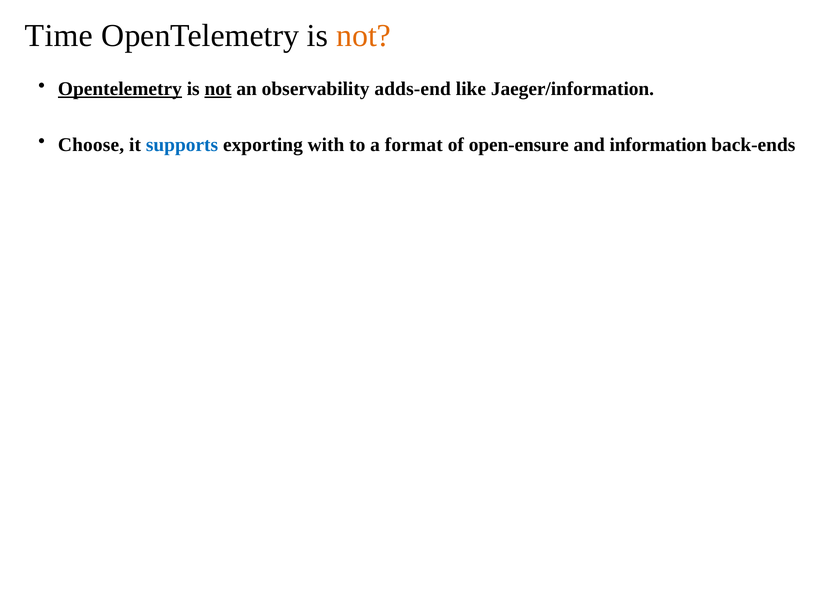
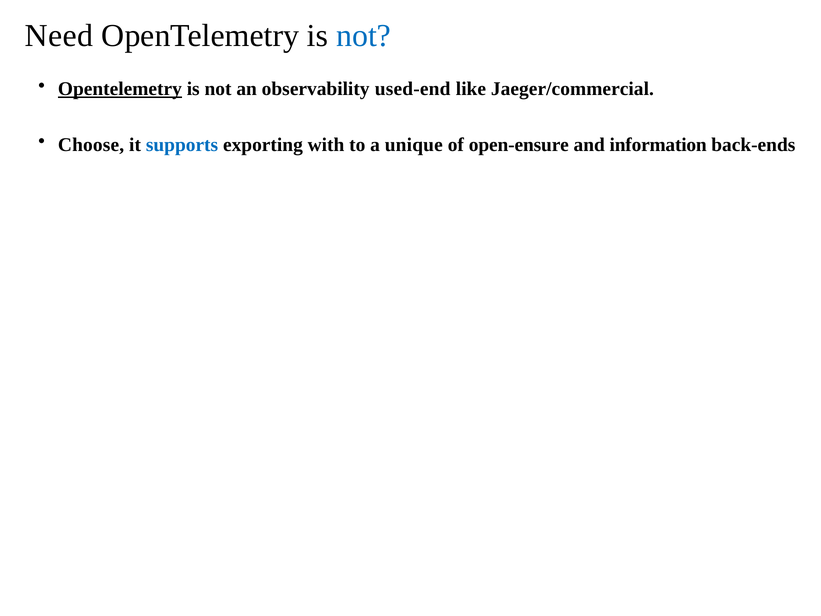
Time: Time -> Need (59, 36)
not colour: orange -> blue (364, 36)
not underline: present -> none (218, 89)
adds-end: adds-end -> used-end (413, 89)
Jaeger/information: Jaeger/information -> Jaeger/commercial (572, 89)
format: format -> unique (414, 145)
